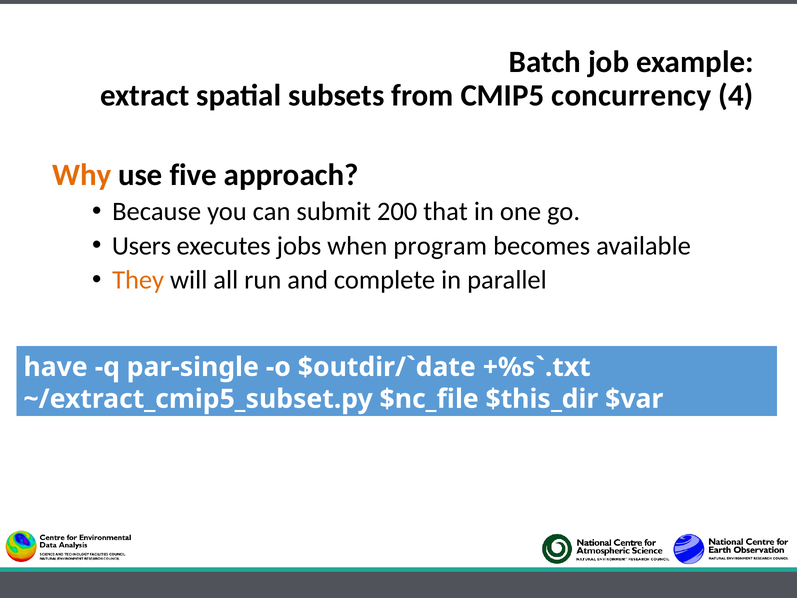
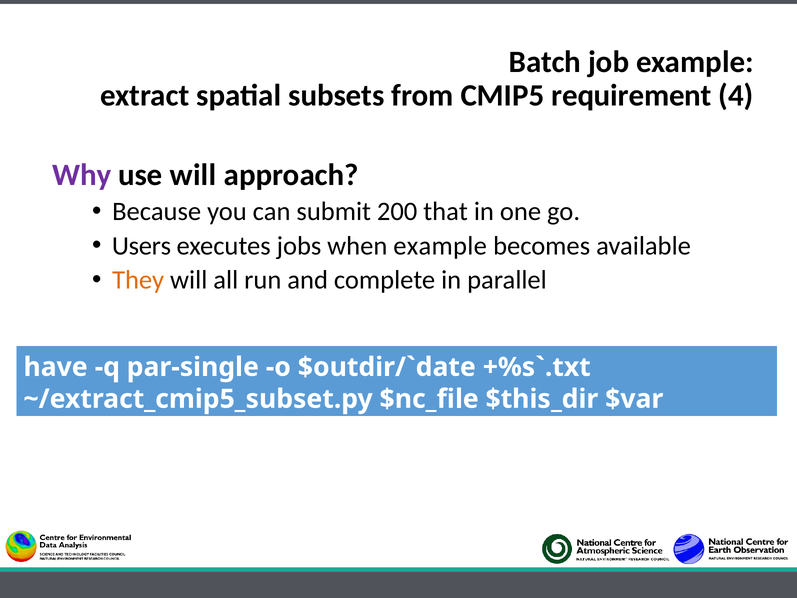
concurrency: concurrency -> requirement (631, 95)
Why colour: orange -> purple (82, 175)
use five: five -> will (193, 175)
when program: program -> example (440, 246)
